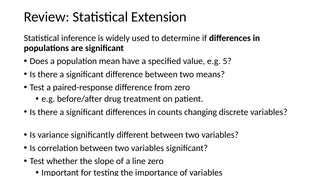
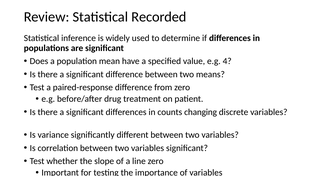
Extension: Extension -> Recorded (159, 17)
5: 5 -> 4 (227, 61)
